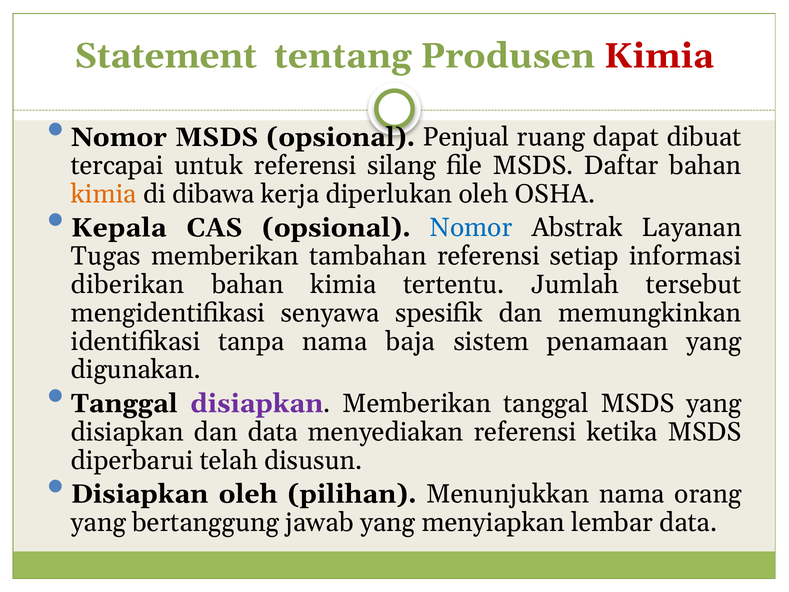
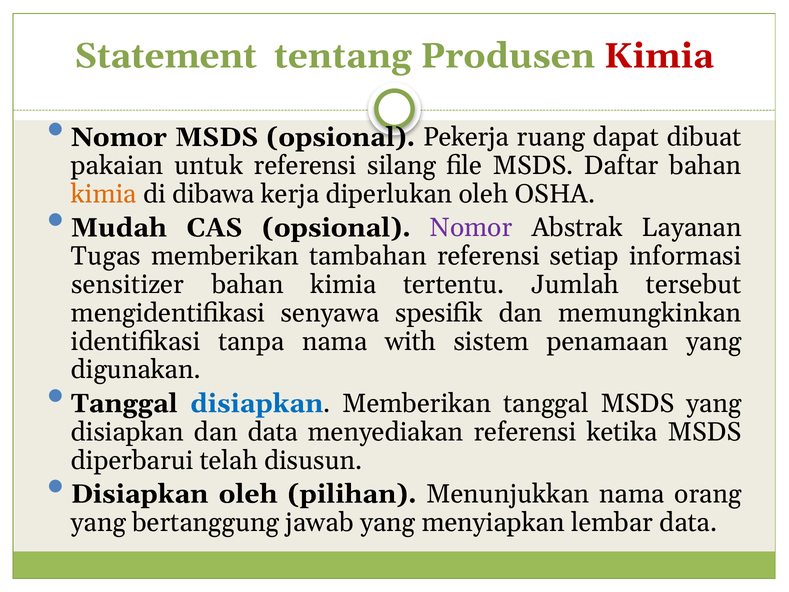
Penjual: Penjual -> Pekerja (466, 137)
tercapai: tercapai -> pakaian (117, 166)
Kepala: Kepala -> Mudah (119, 228)
Nomor colour: blue -> purple (471, 228)
diberikan: diberikan -> sensitizer (128, 284)
baja: baja -> with (411, 341)
disiapkan colour: purple -> blue (257, 403)
